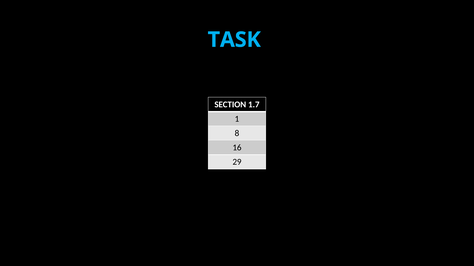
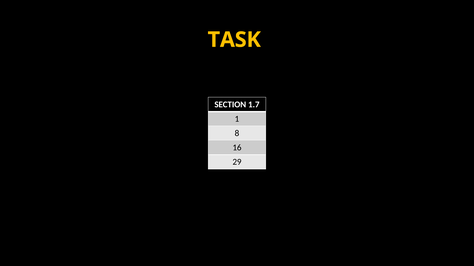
TASK colour: light blue -> yellow (234, 40)
